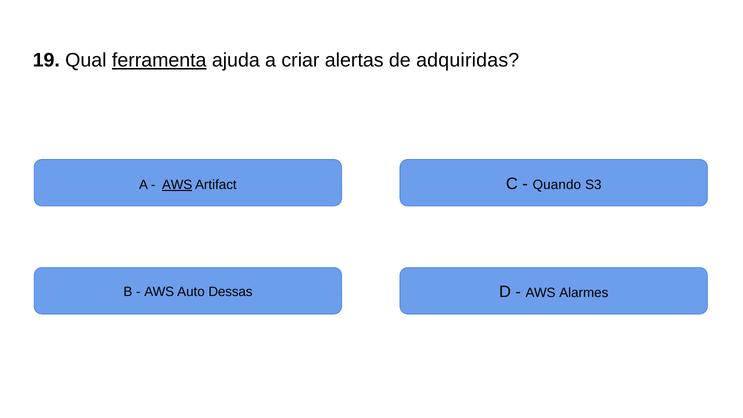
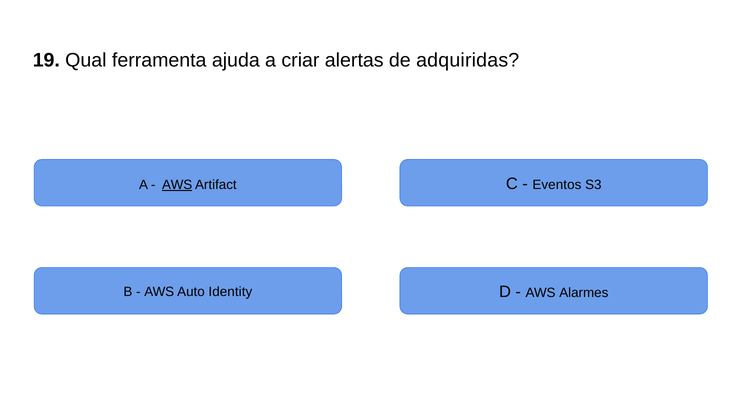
ferramenta underline: present -> none (159, 60)
Quando: Quando -> Eventos (557, 185)
Dessas: Dessas -> Identity (230, 292)
